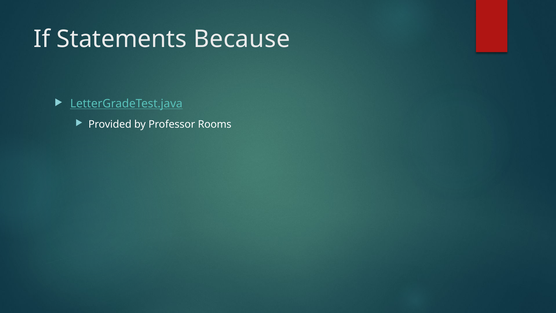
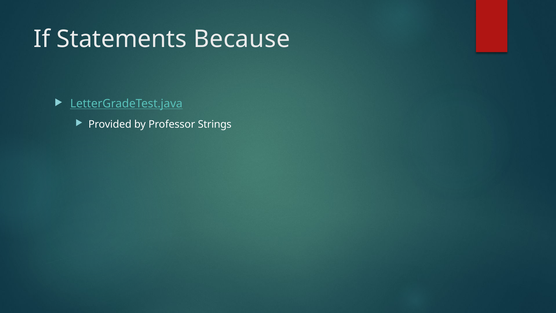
Rooms: Rooms -> Strings (215, 124)
